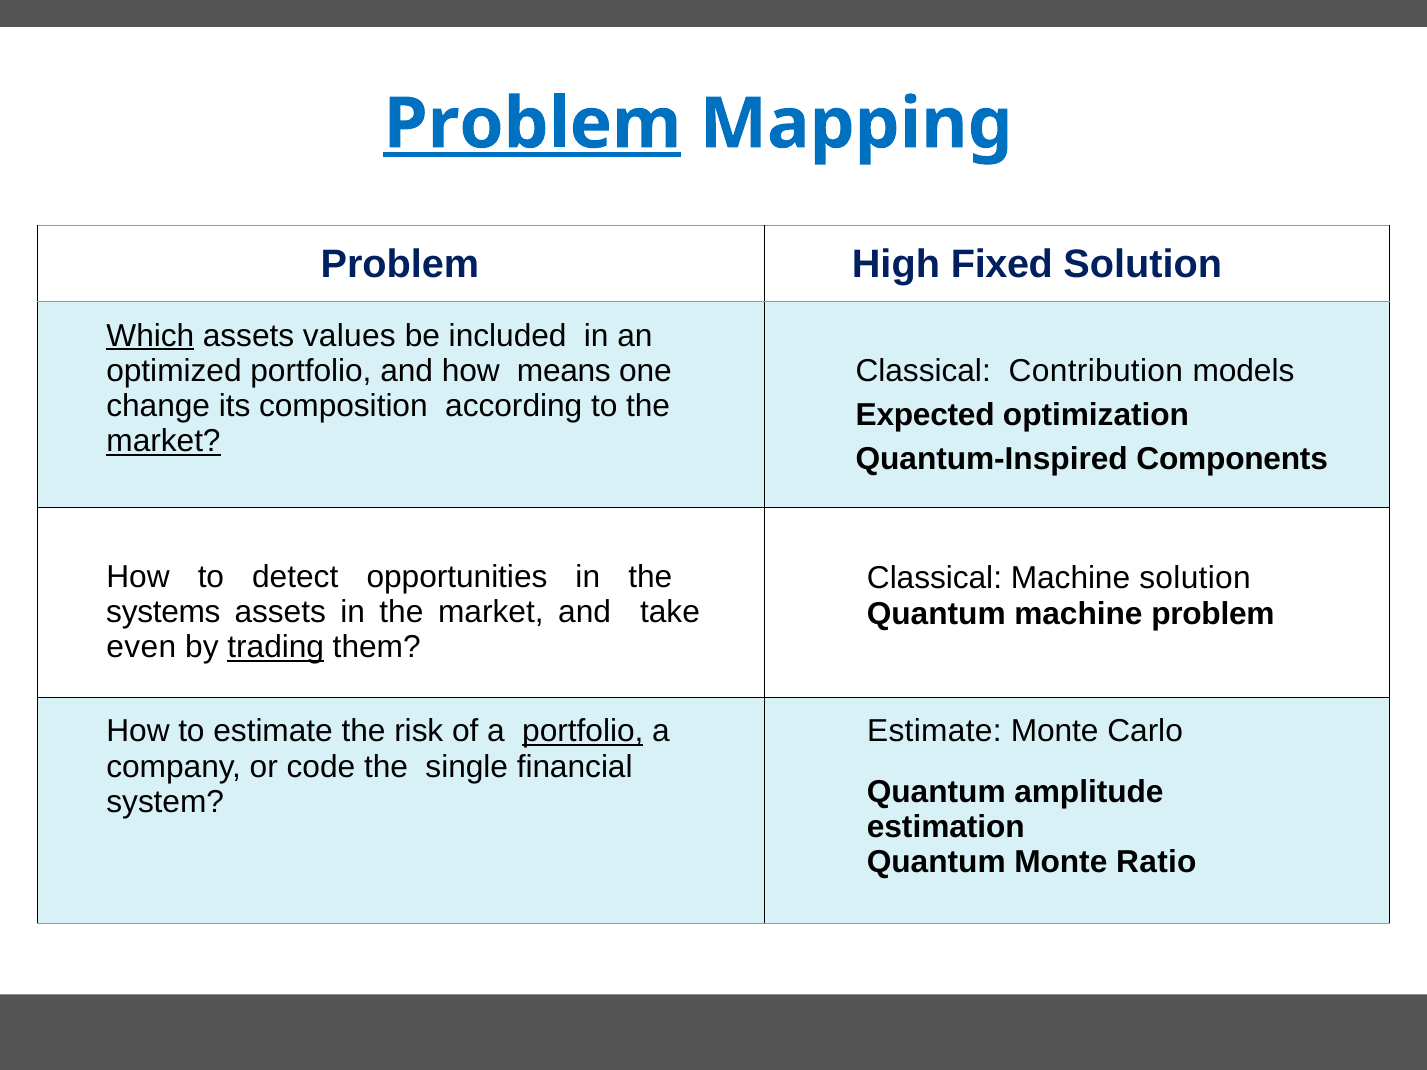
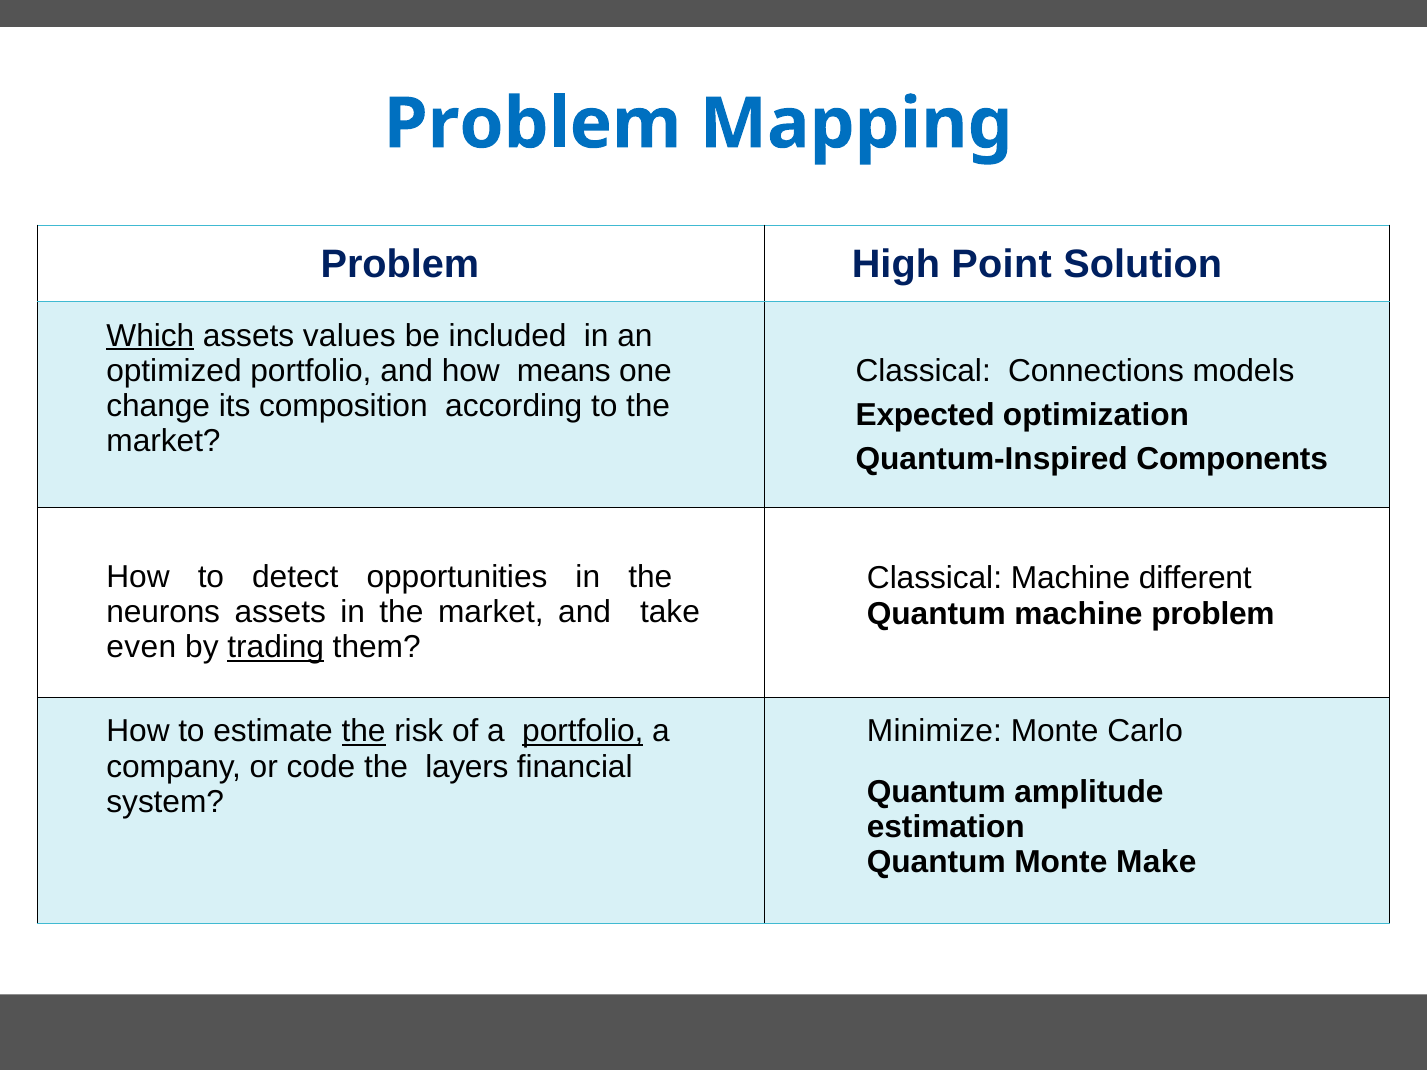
Problem underline: present -> none (533, 124)
Fixed: Fixed -> Point (1002, 264)
Contribution: Contribution -> Connections (1096, 371)
market underline: present -> none (164, 441)
Machine solution: solution -> different (1195, 578)
systems: systems -> neurons (163, 612)
the underline: none -> present (364, 732)
Estimate: Estimate -> Minimize (934, 732)
single: single -> layers (467, 767)
Ratio: Ratio -> Make (1156, 863)
